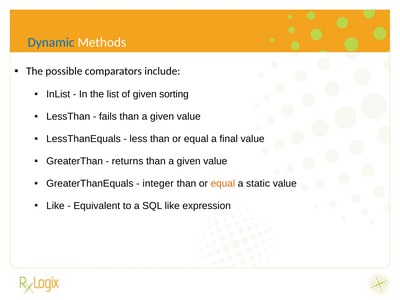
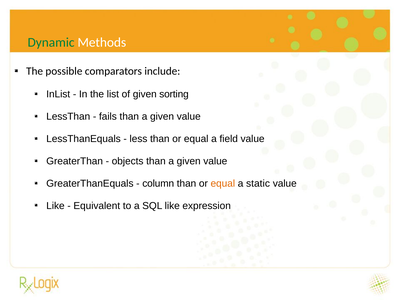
Dynamic colour: blue -> green (51, 42)
final: final -> field (229, 139)
returns: returns -> objects (128, 161)
integer: integer -> column (158, 183)
